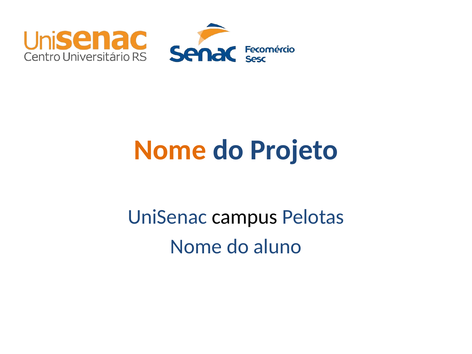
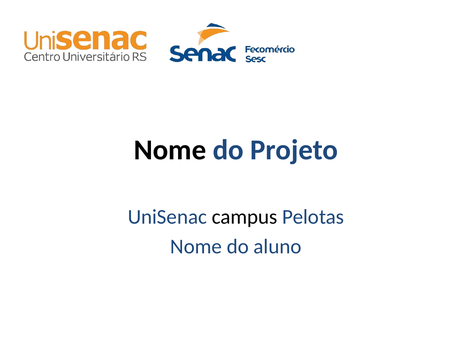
Nome colour: orange -> black (170, 150)
